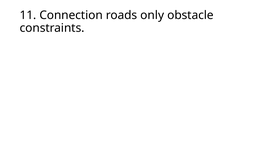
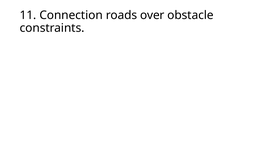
only: only -> over (152, 15)
